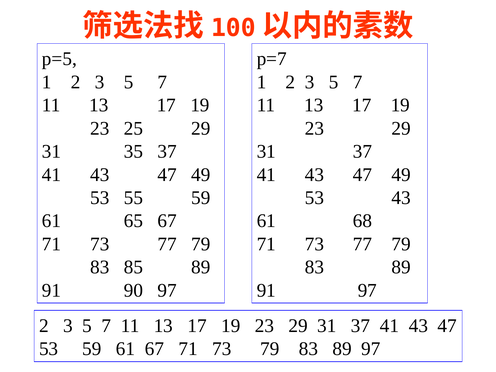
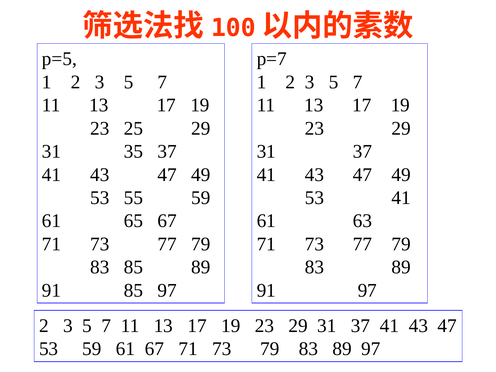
53 43: 43 -> 41 (401, 198)
68: 68 -> 63 (363, 221)
91 90: 90 -> 85 (133, 290)
